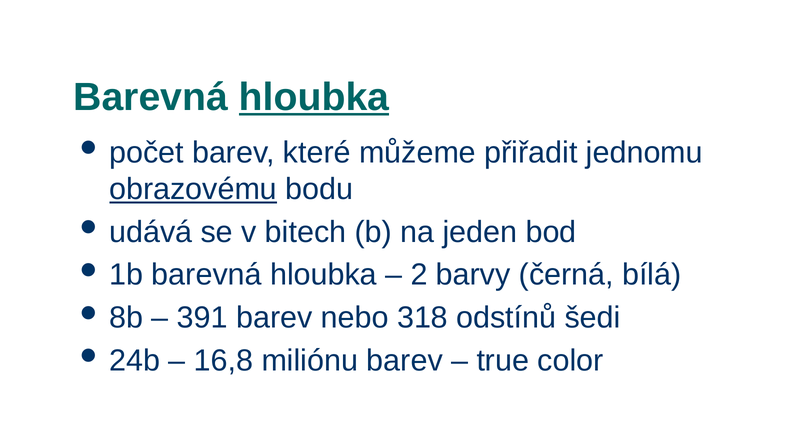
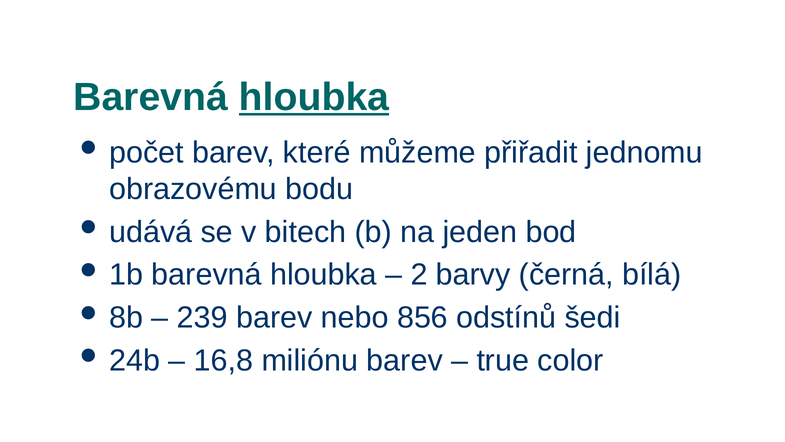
obrazovému underline: present -> none (193, 189)
391: 391 -> 239 (202, 317)
318: 318 -> 856 (423, 317)
